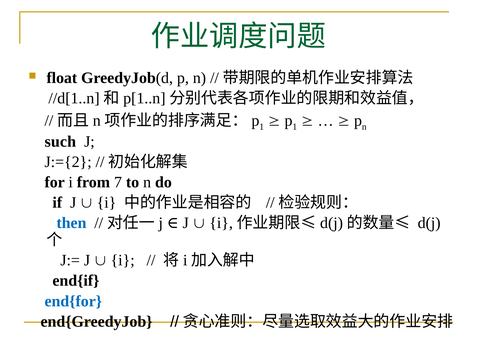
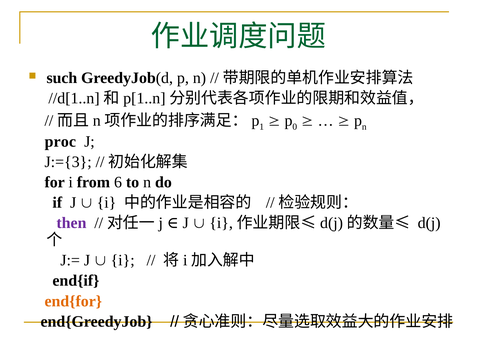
float: float -> such (62, 78)
p 1: 1 -> 0 (295, 127)
such: such -> proc (60, 141)
J:={2: J:={2 -> J:={3 (68, 162)
7: 7 -> 6 (118, 182)
then colour: blue -> purple (71, 223)
end{for colour: blue -> orange (73, 301)
